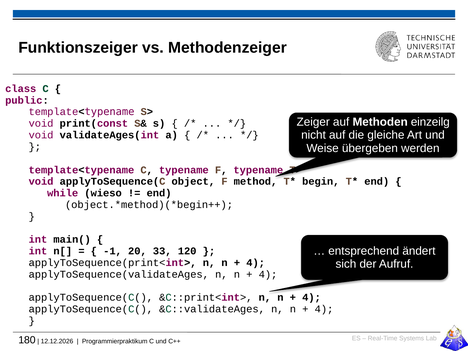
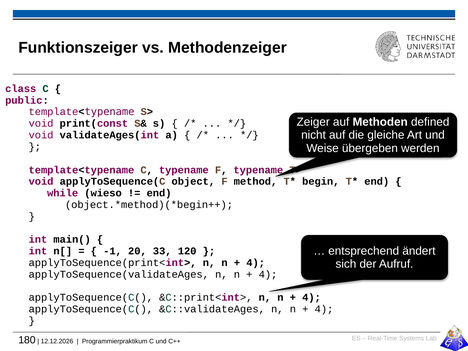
einzeilg: einzeilg -> defined (430, 122)
